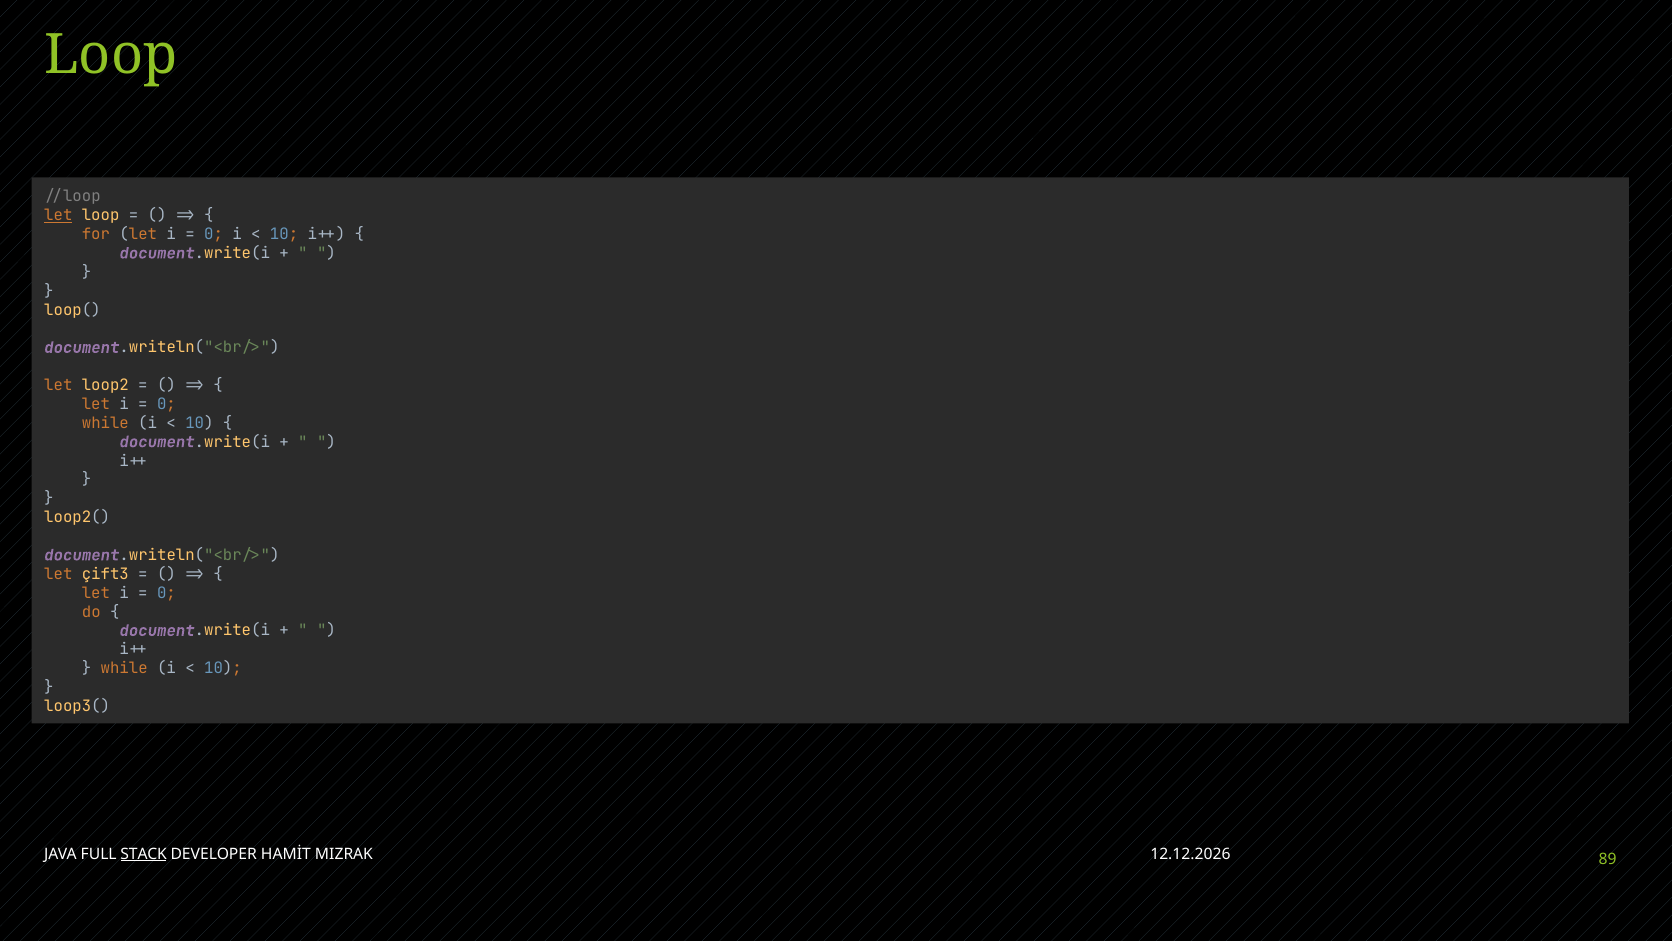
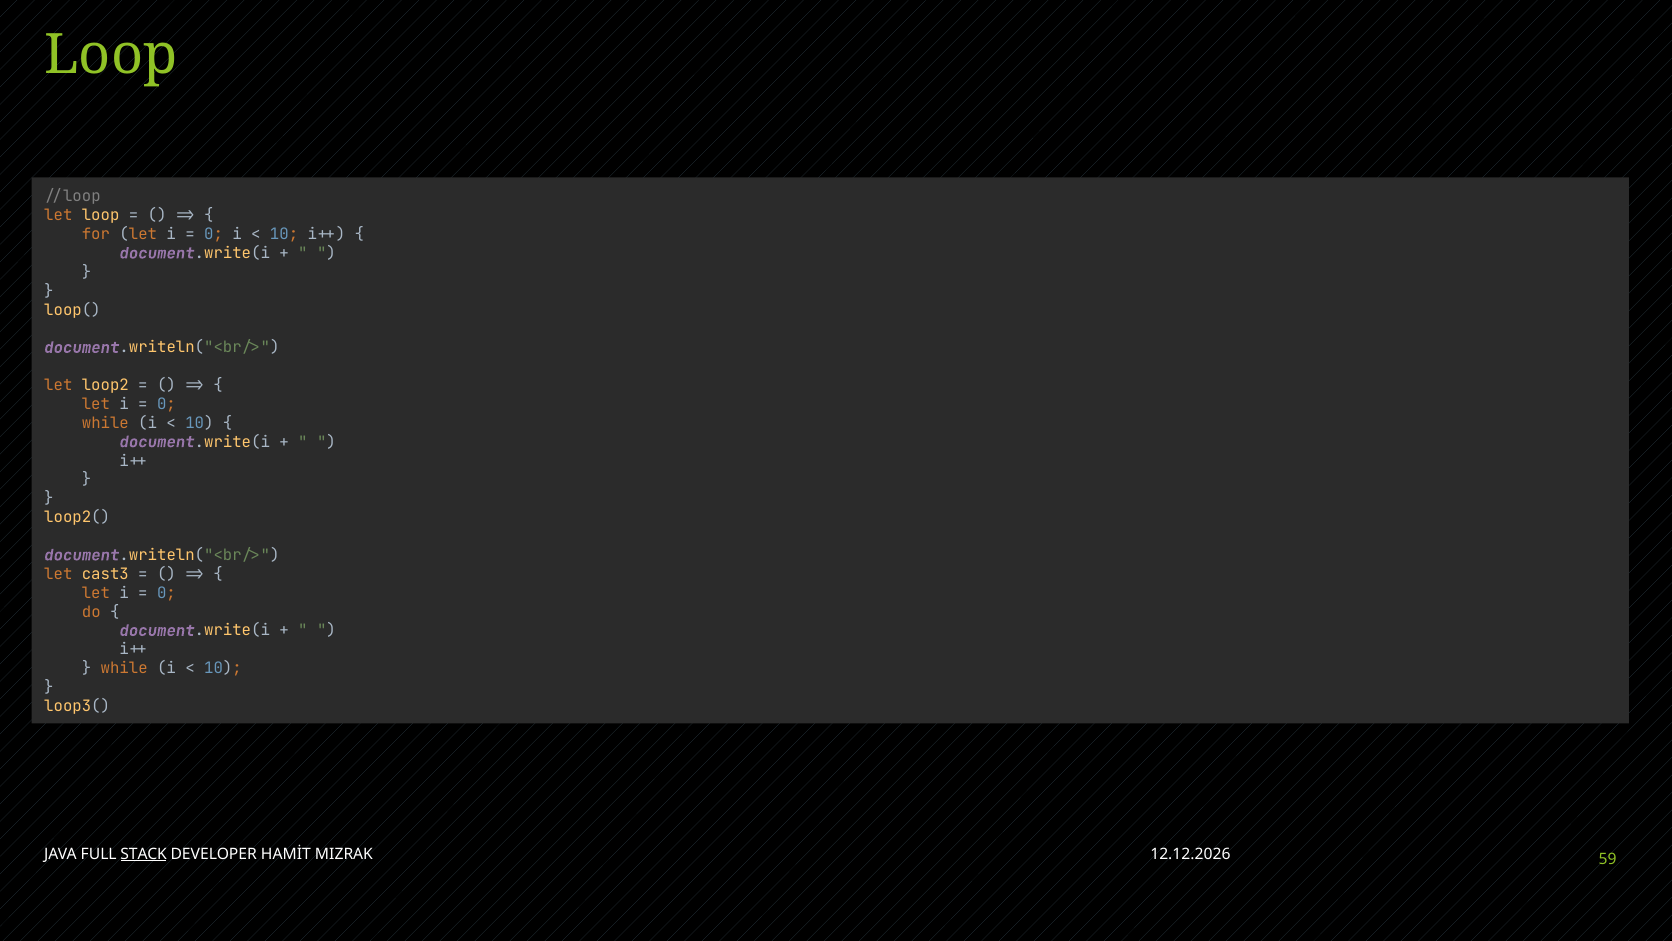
let underline: present -> none (58, 215)
çift3: çift3 -> cast3 (105, 574)
89: 89 -> 59 (1608, 859)
